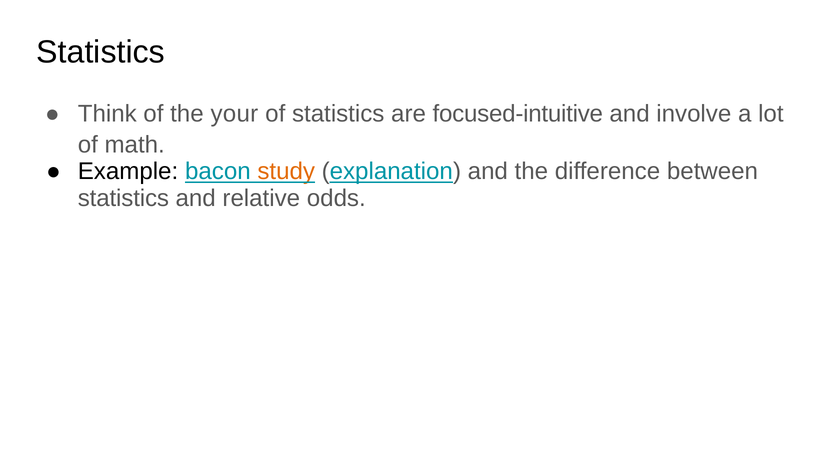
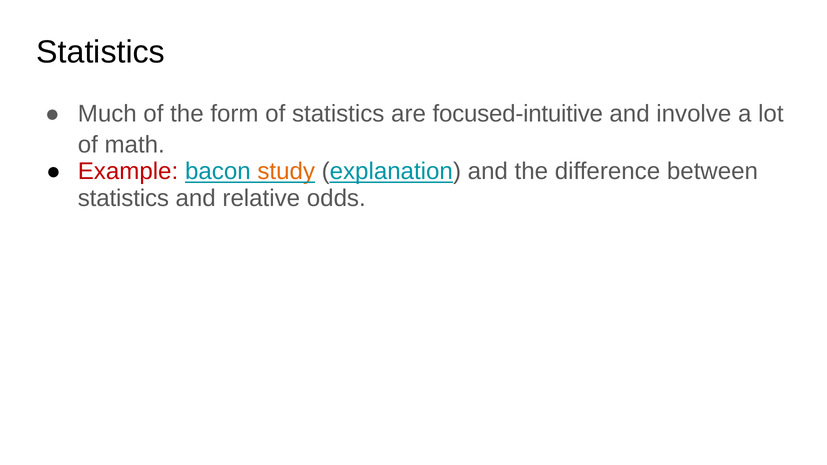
Think: Think -> Much (107, 114)
your: your -> form (235, 114)
Example colour: black -> red (128, 172)
